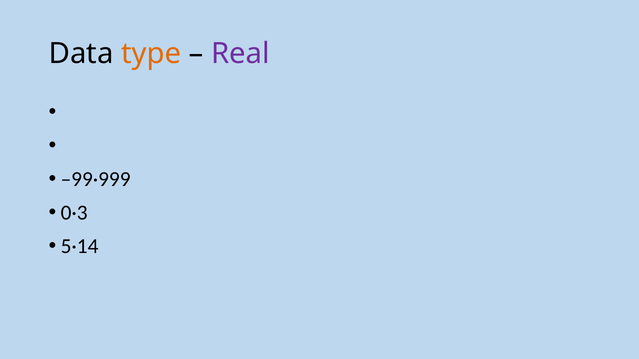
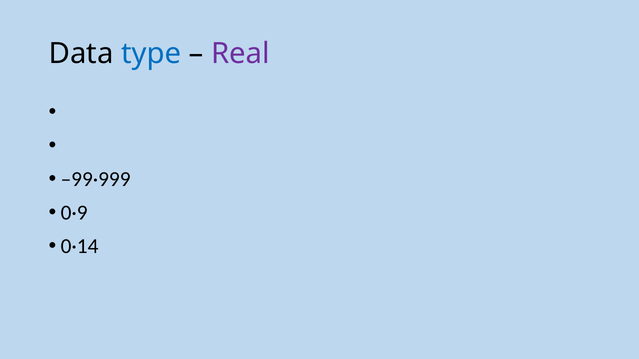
type colour: orange -> blue (151, 54)
0·3: 0·3 -> 0·9 (74, 213)
5·14: 5·14 -> 0·14 (80, 247)
